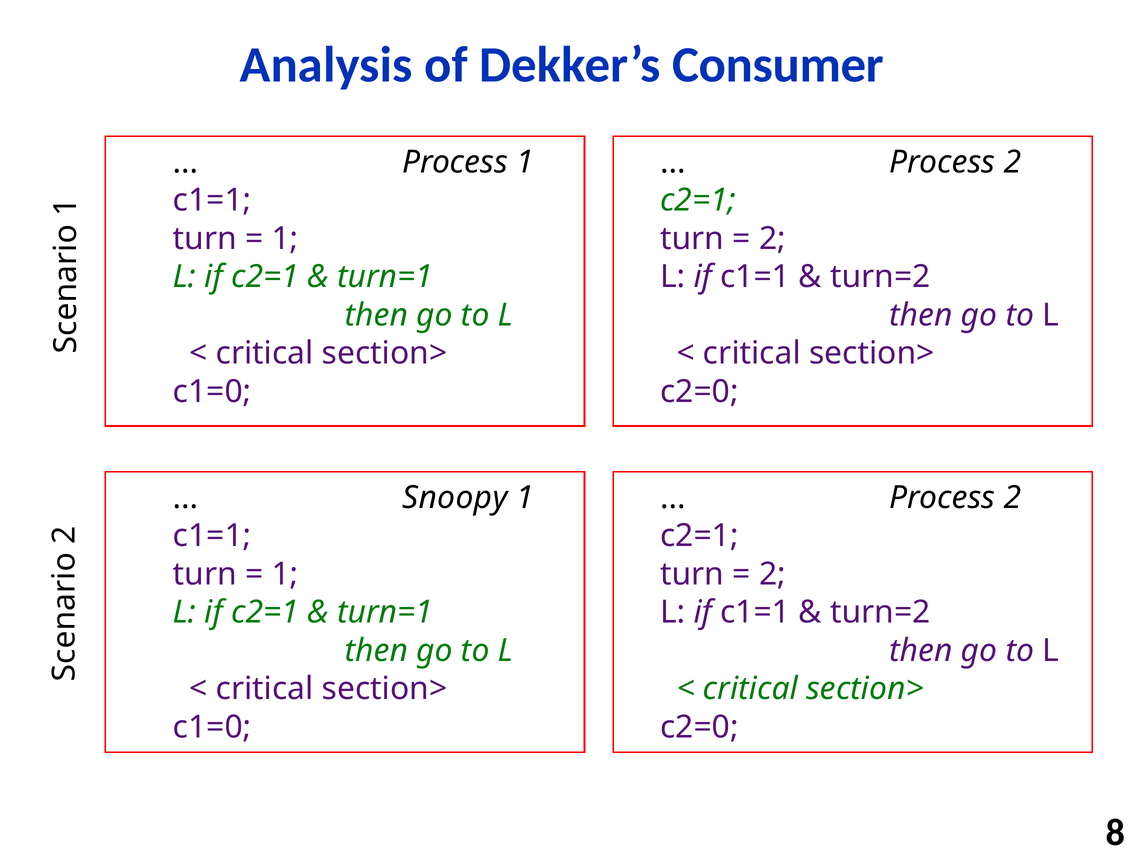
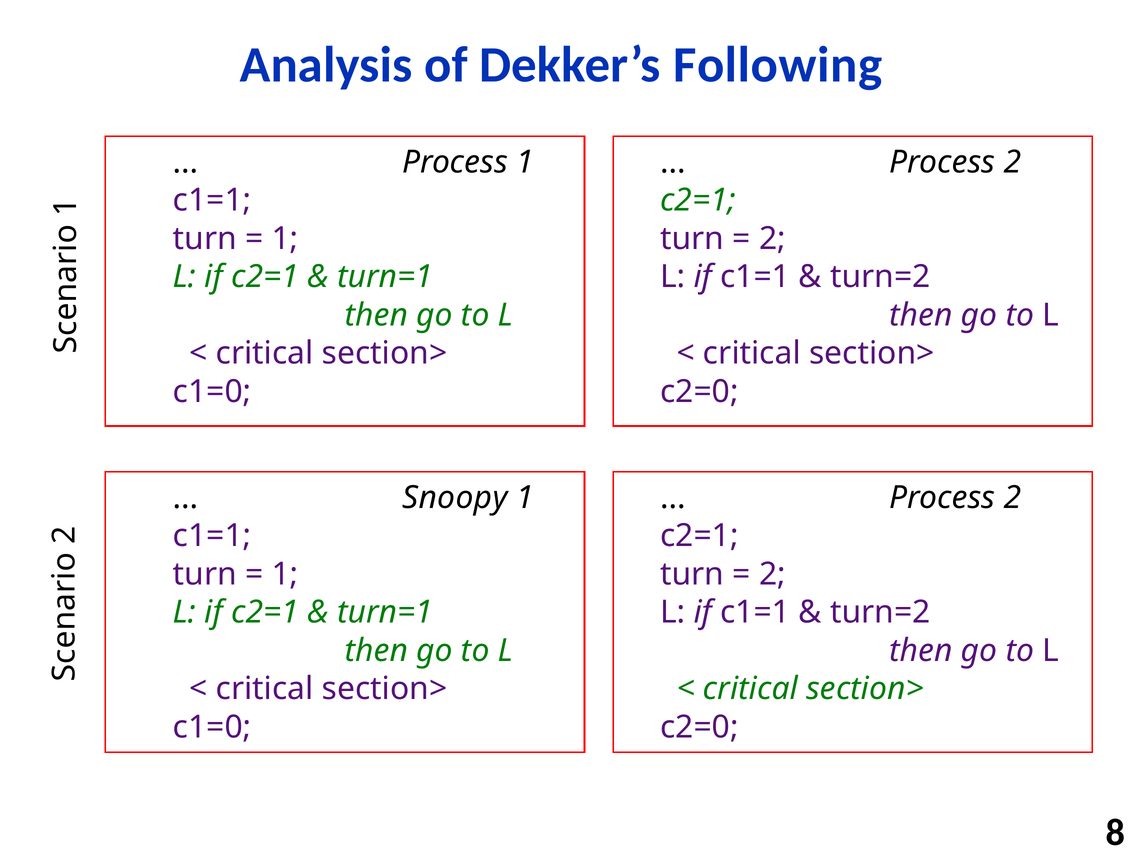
Consumer: Consumer -> Following (778, 65)
